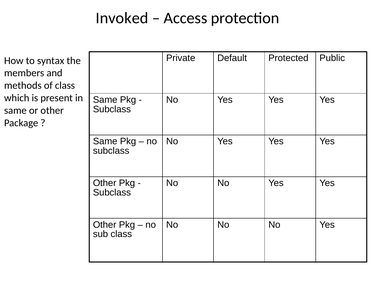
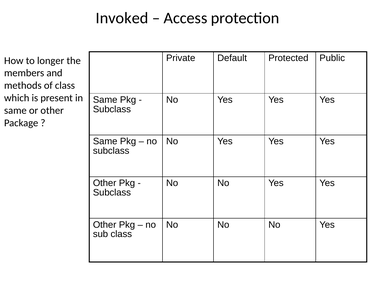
syntax: syntax -> longer (51, 61)
